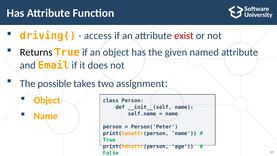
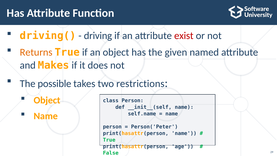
access: access -> driving (98, 36)
Returns colour: black -> orange (36, 52)
Email: Email -> Makes (54, 65)
assignment: assignment -> restrictions (140, 84)
